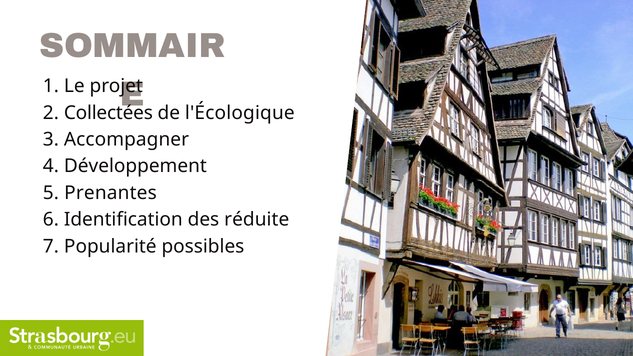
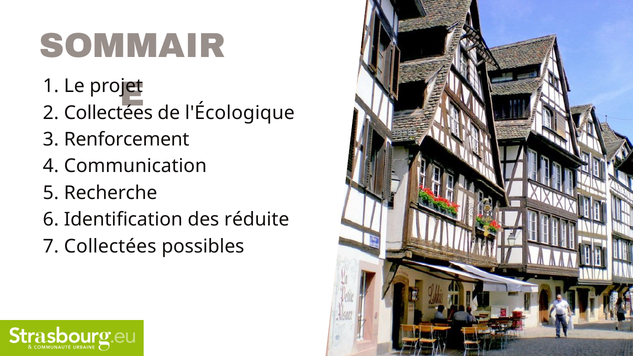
Accompagner: Accompagner -> Renforcement (127, 140)
Développement: Développement -> Communication (135, 166)
Prenantes: Prenantes -> Recherche (111, 193)
Popularité: Popularité -> Collectées (110, 246)
